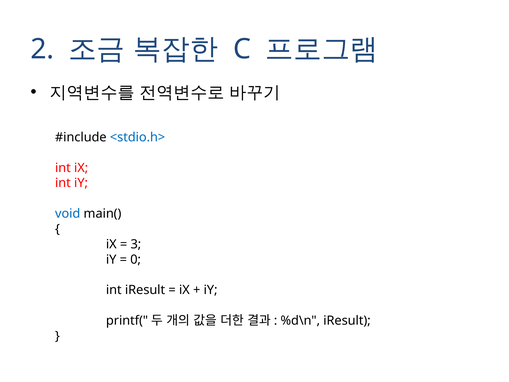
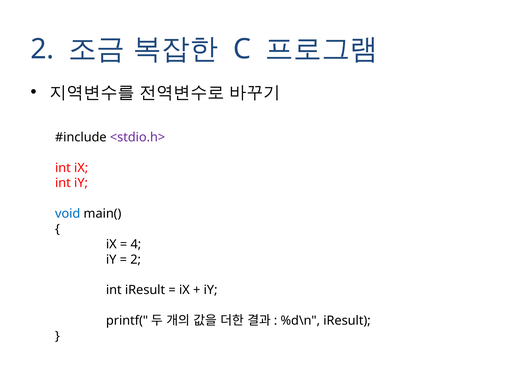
<stdio.h> colour: blue -> purple (138, 137)
3: 3 -> 4 (136, 244)
0: 0 -> 2 (136, 259)
